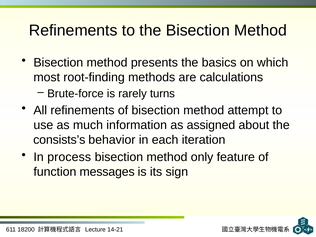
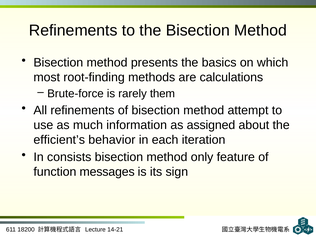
turns: turns -> them (162, 94)
consists’s: consists’s -> efficient’s (59, 140)
process: process -> consists (69, 157)
